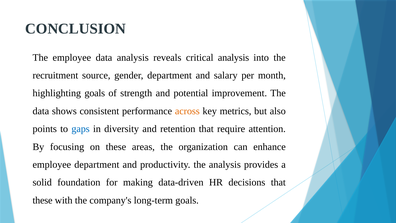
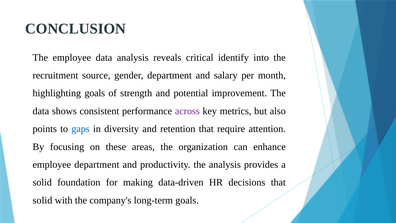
critical analysis: analysis -> identify (233, 57)
across colour: orange -> purple (187, 111)
these: these -> solid (42, 200)
